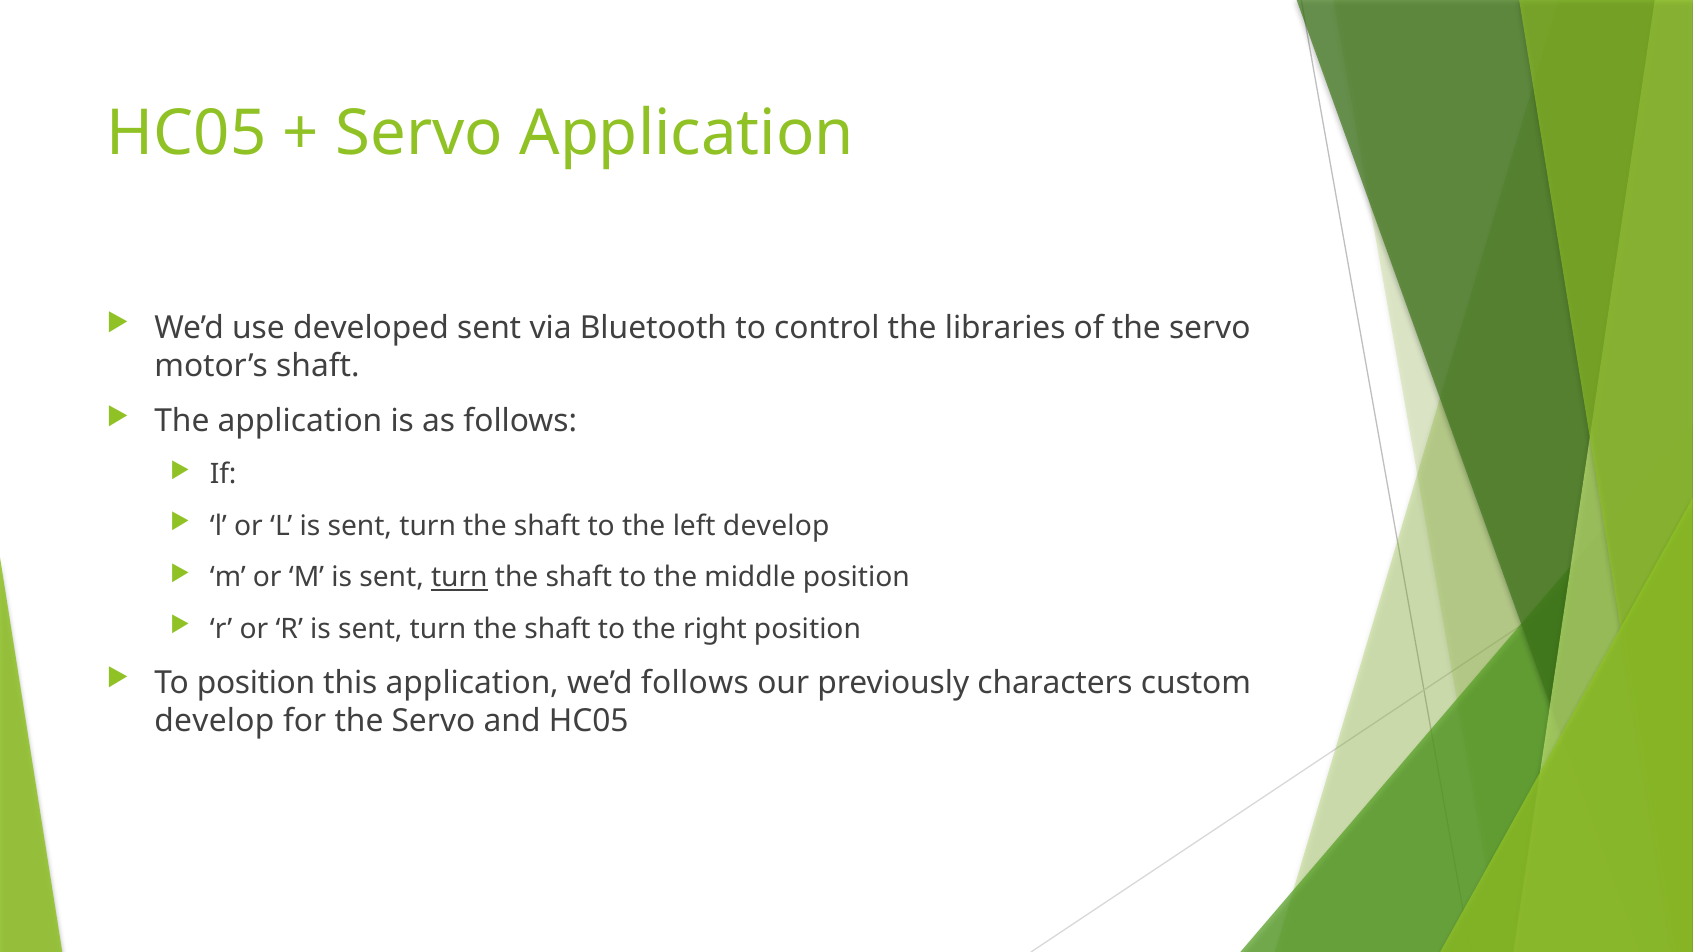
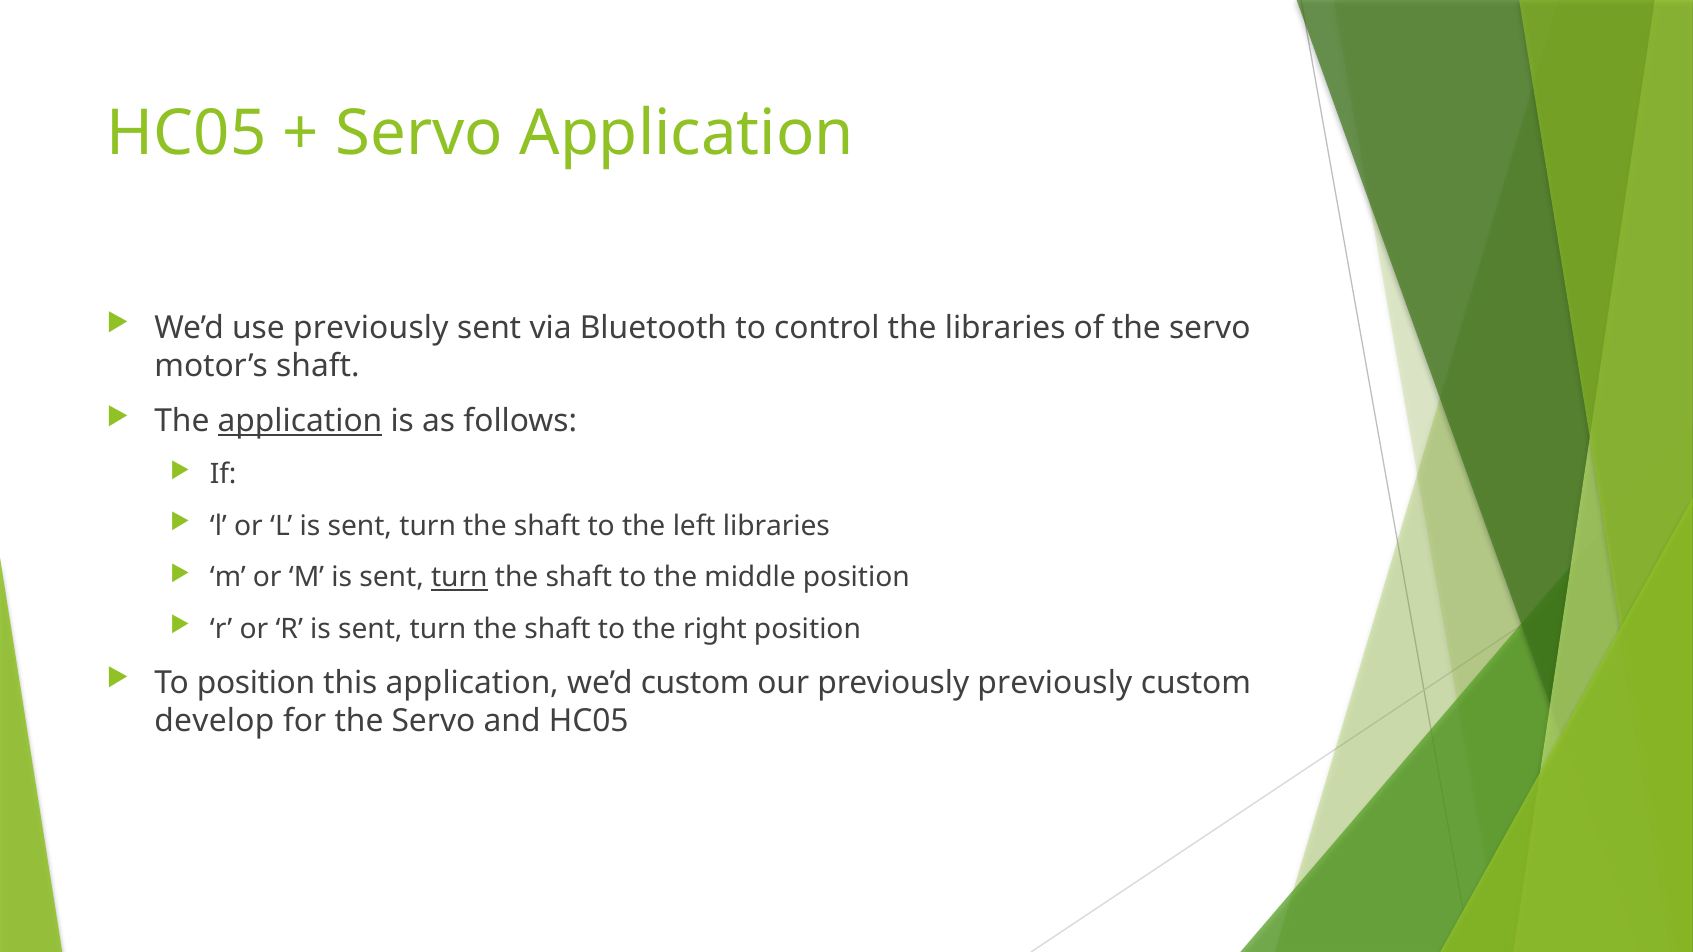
use developed: developed -> previously (371, 328)
application underline: none -> present (300, 421)
left develop: develop -> libraries (776, 526)
we’d follows: follows -> custom (695, 683)
previously characters: characters -> previously (1055, 683)
